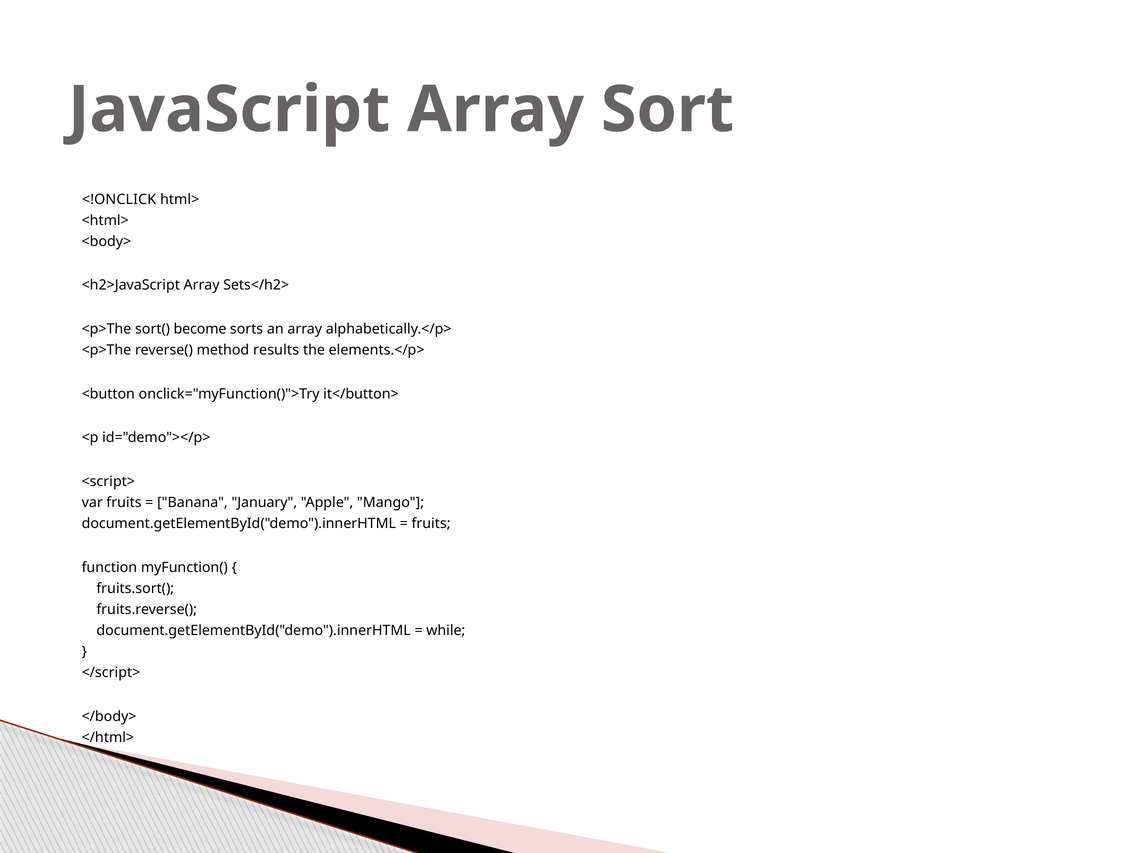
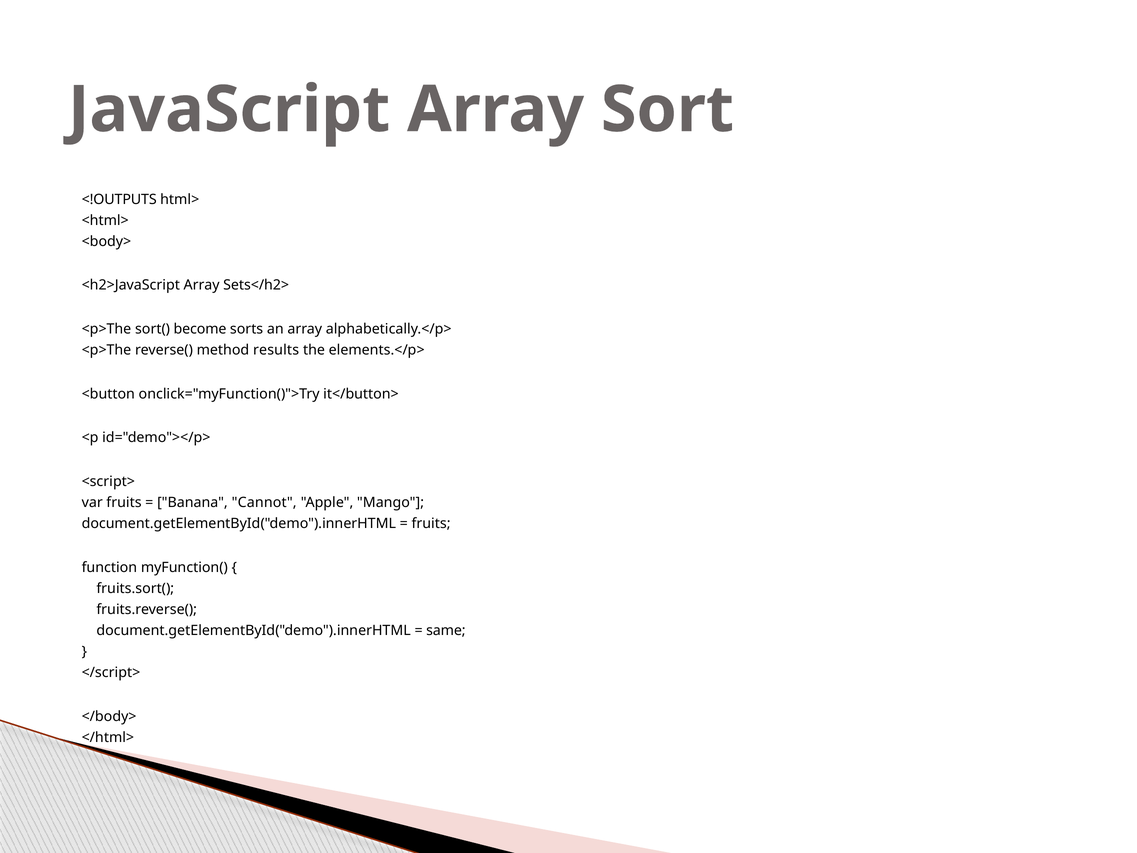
<!ONCLICK: <!ONCLICK -> <!OUTPUTS (119, 199)
January: January -> Cannot (264, 502)
while: while -> same (446, 630)
